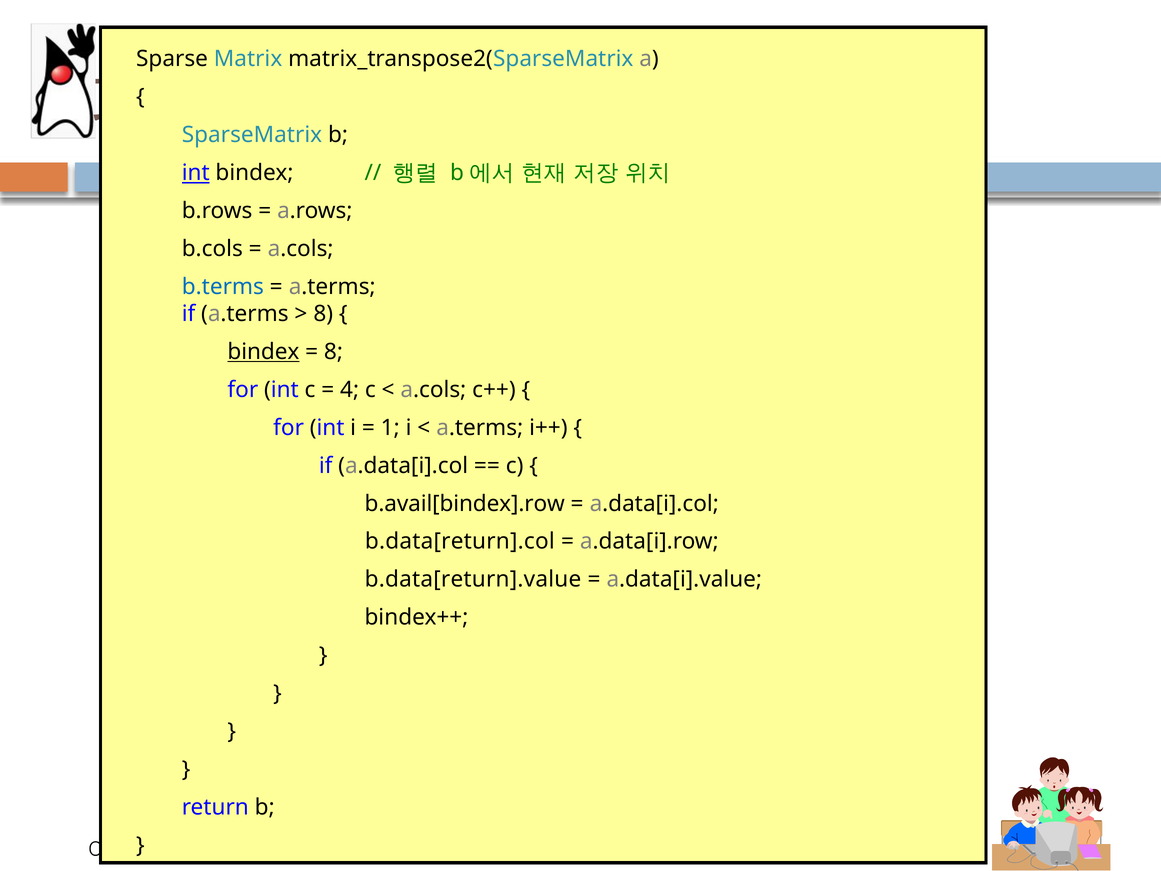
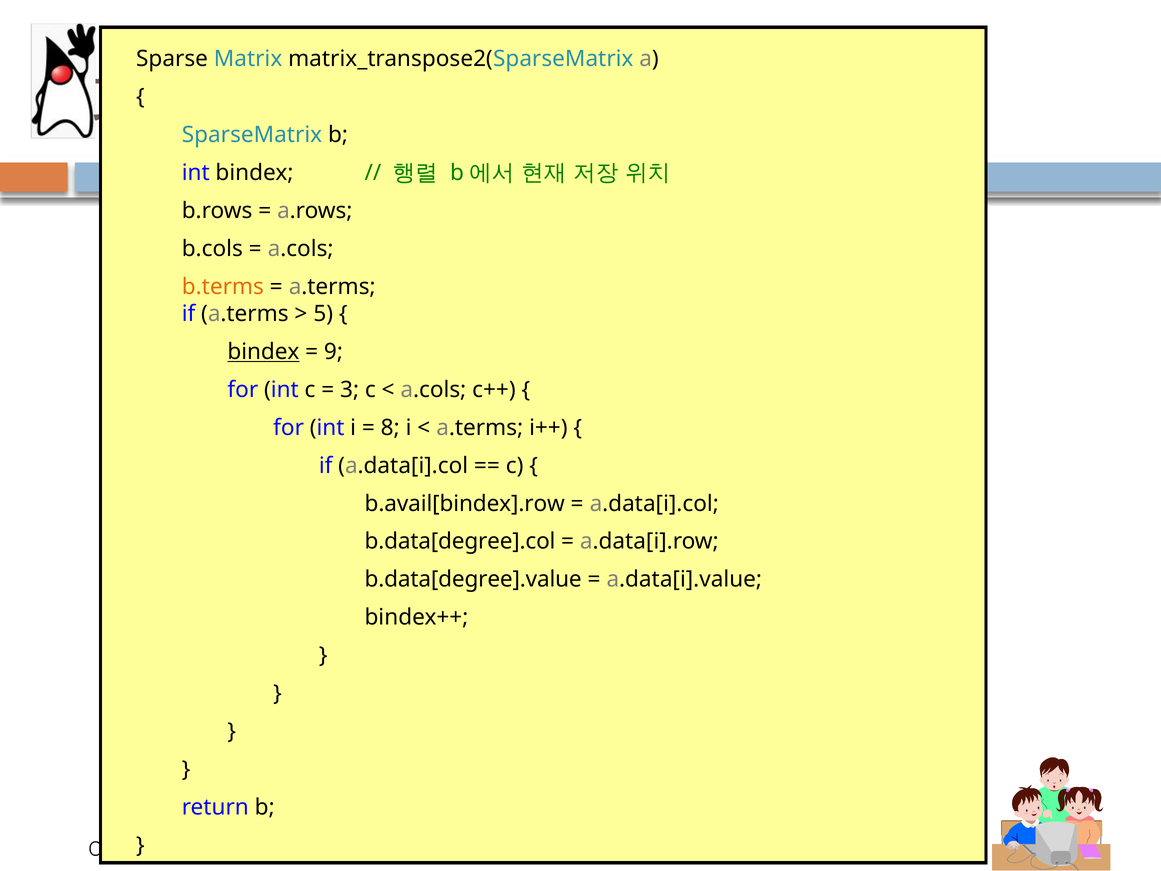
int underline: present -> none (196, 173)
b.terms colour: blue -> orange (223, 287)
8: 8 -> 5 (323, 314)
8: 8 -> 9 (333, 352)
4: 4 -> 3 (350, 390)
1: 1 -> 8 (390, 428)
b.data[return].col: b.data[return].col -> b.data[degree].col (460, 541)
b.data[return].value: b.data[return].value -> b.data[degree].value (473, 579)
